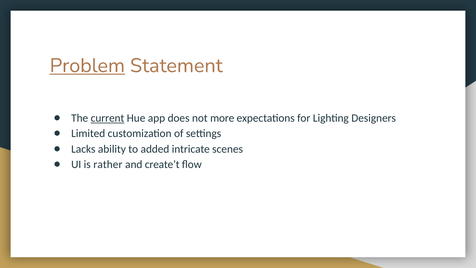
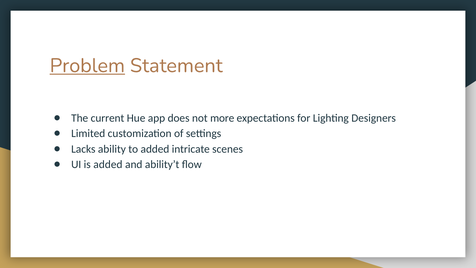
current underline: present -> none (107, 118)
is rather: rather -> added (108, 164)
create’t: create’t -> ability’t (162, 164)
